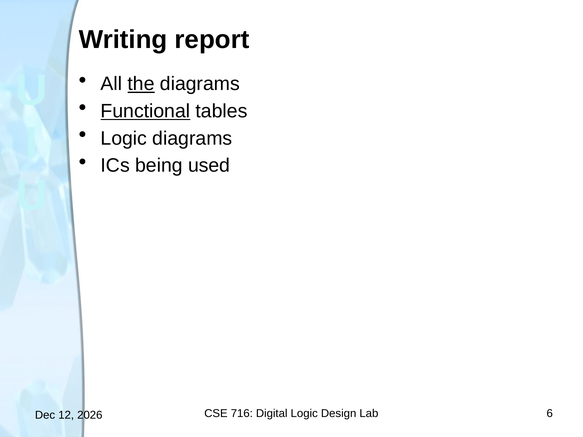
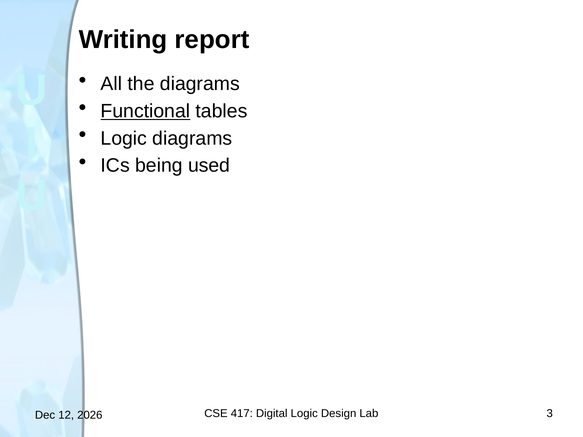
the underline: present -> none (141, 84)
716: 716 -> 417 (242, 414)
6: 6 -> 3 (550, 414)
